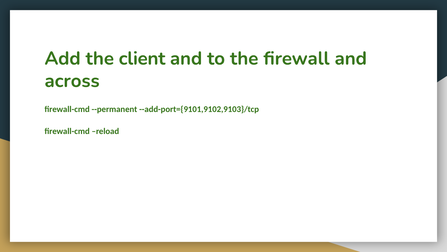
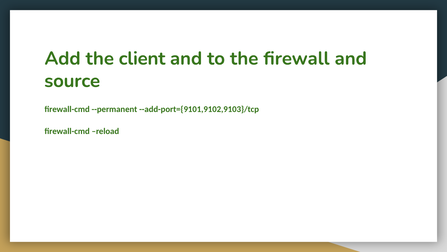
across: across -> source (72, 81)
